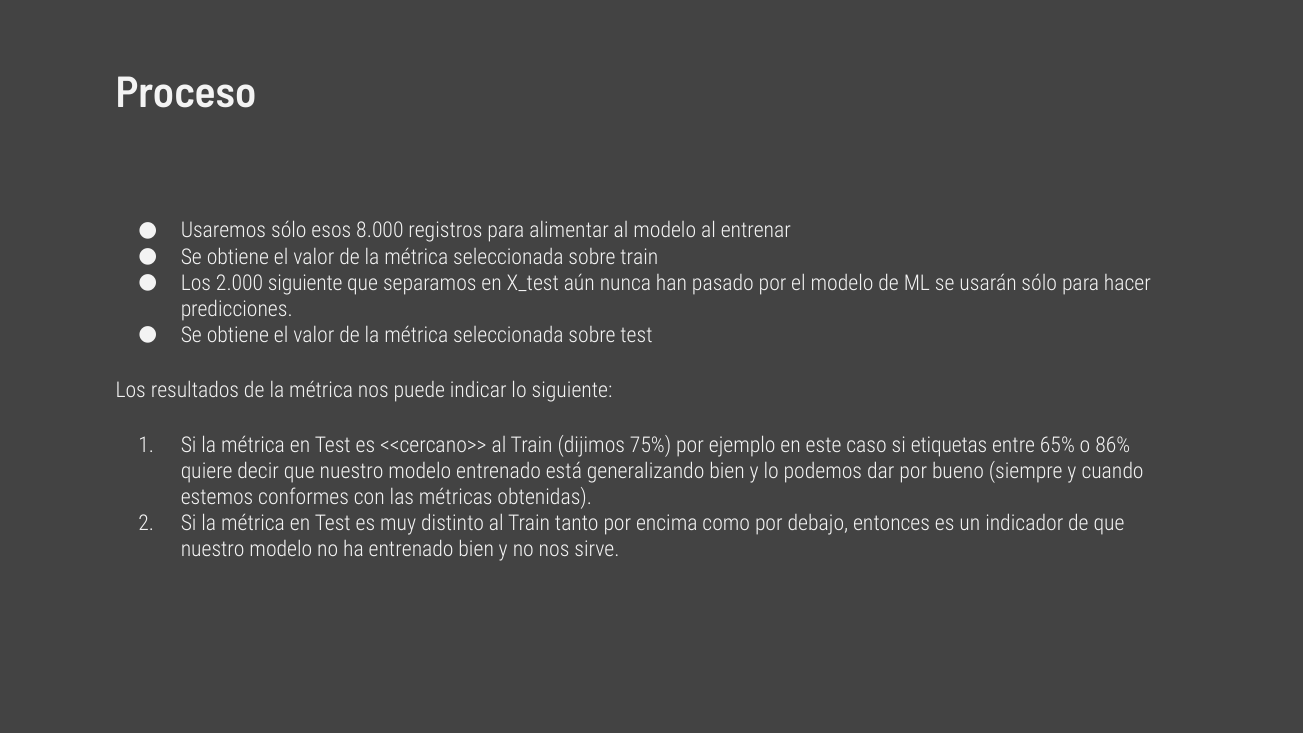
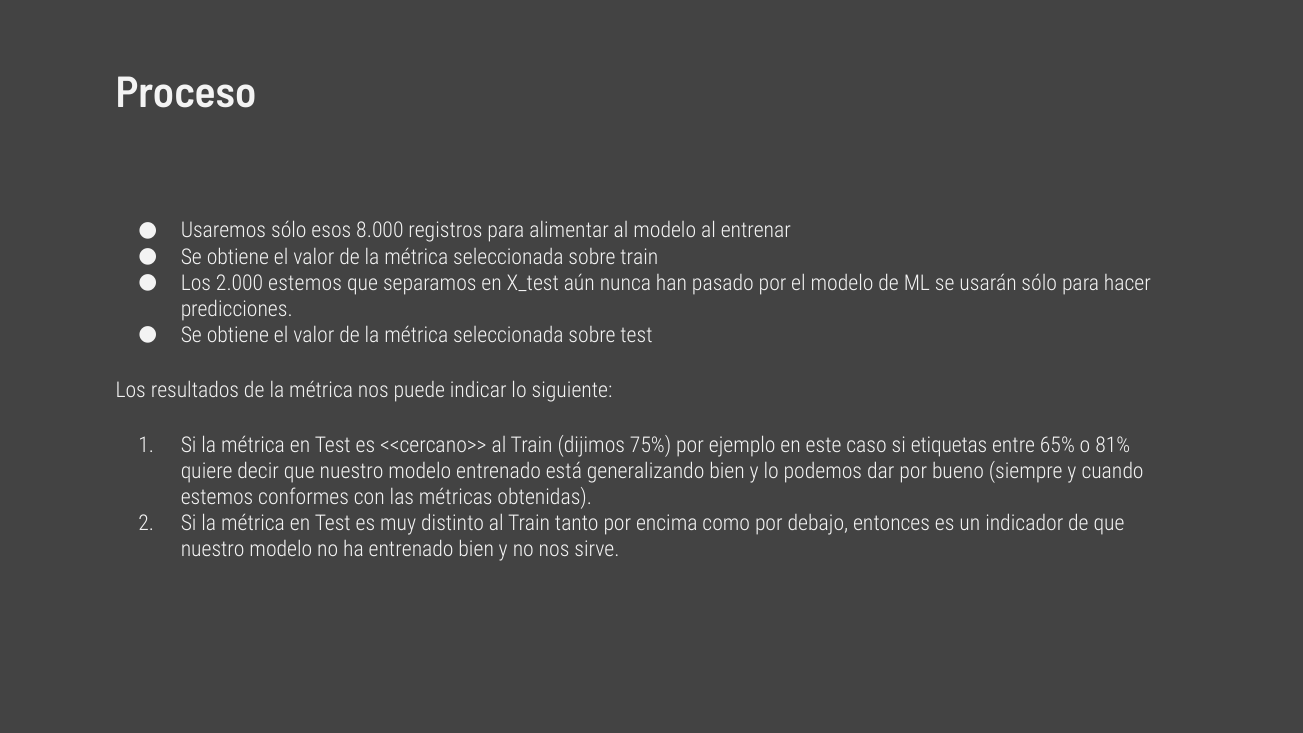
2.000 siguiente: siguiente -> estemos (305, 283)
86%: 86% -> 81% (1113, 445)
